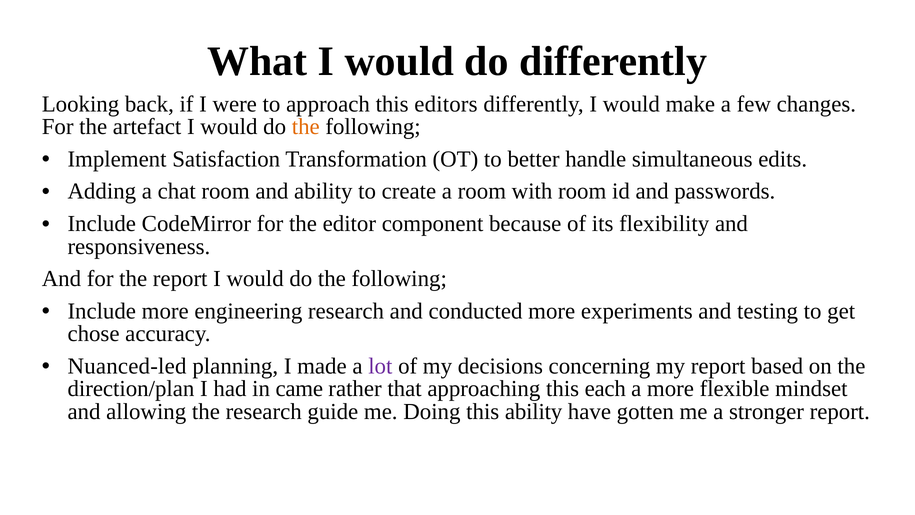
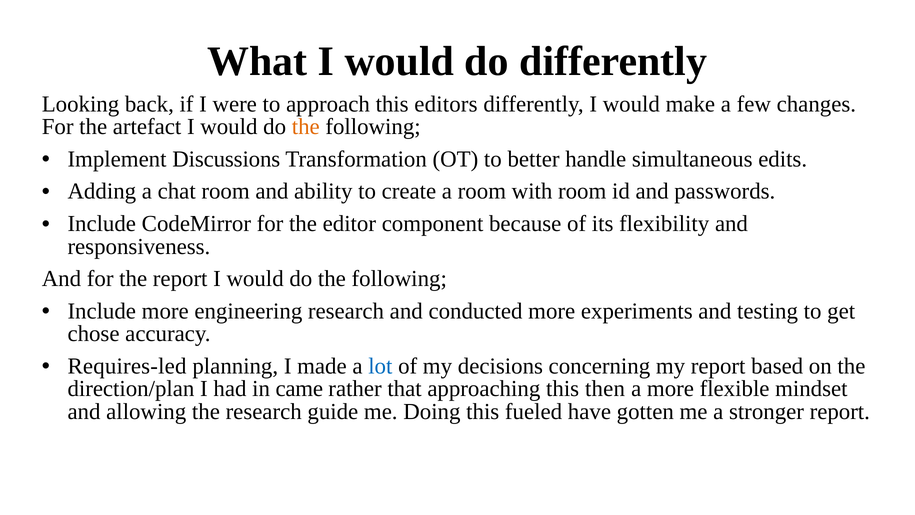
Satisfaction: Satisfaction -> Discussions (226, 159)
Nuanced-led: Nuanced-led -> Requires-led (127, 366)
lot colour: purple -> blue (380, 366)
each: each -> then (605, 389)
this ability: ability -> fueled (534, 411)
